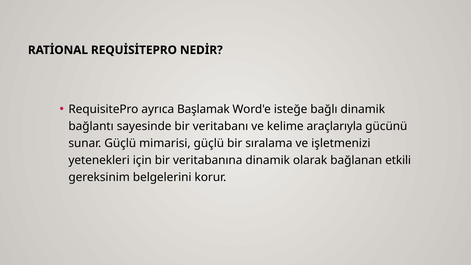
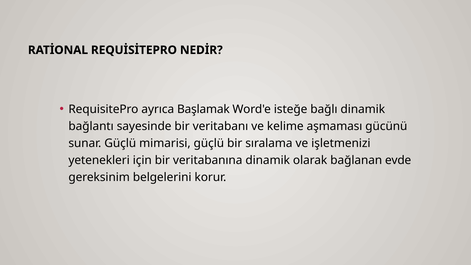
araçlarıyla: araçlarıyla -> aşmaması (335, 126)
etkili: etkili -> evde (398, 160)
